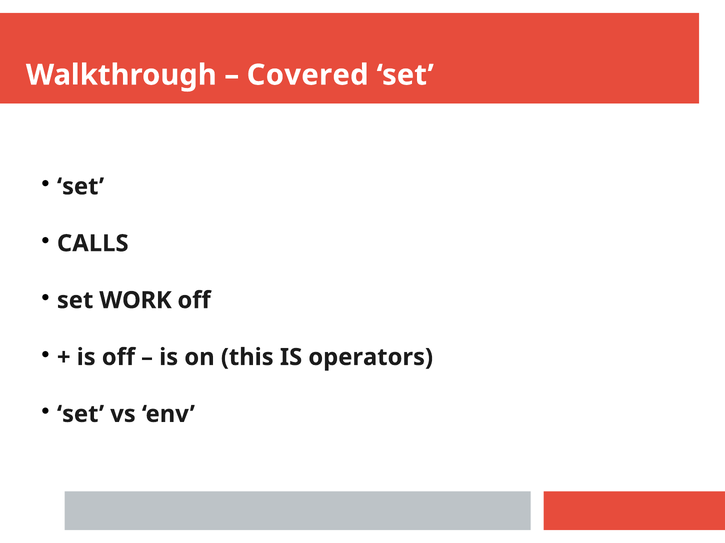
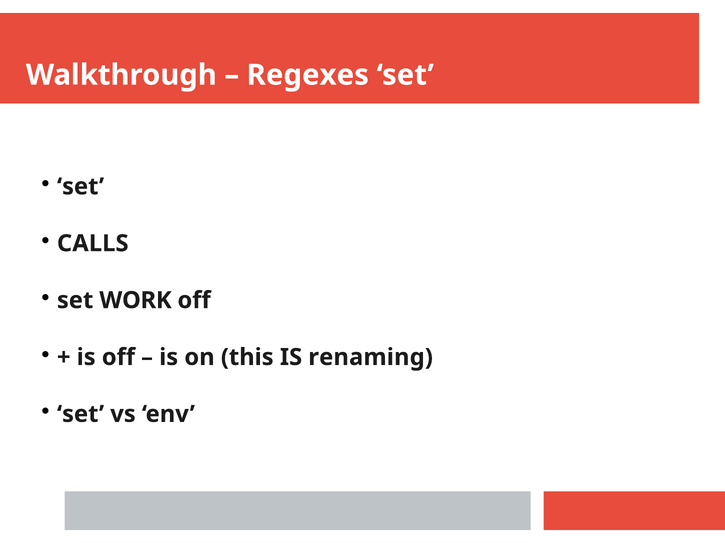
Covered: Covered -> Regexes (308, 75)
operators: operators -> renaming (371, 358)
